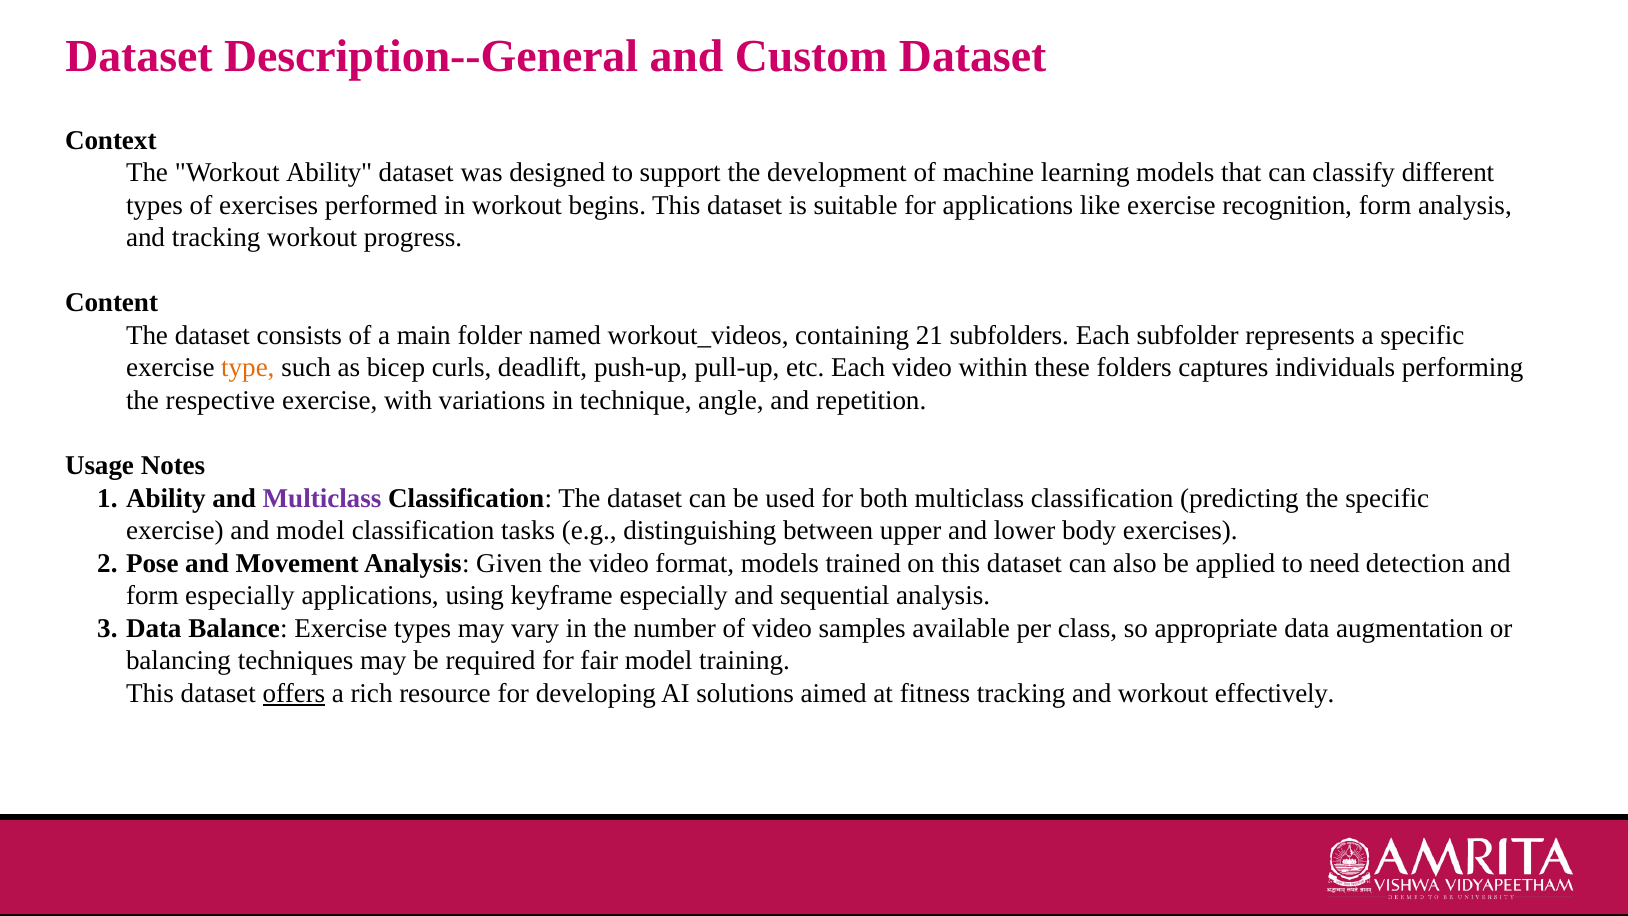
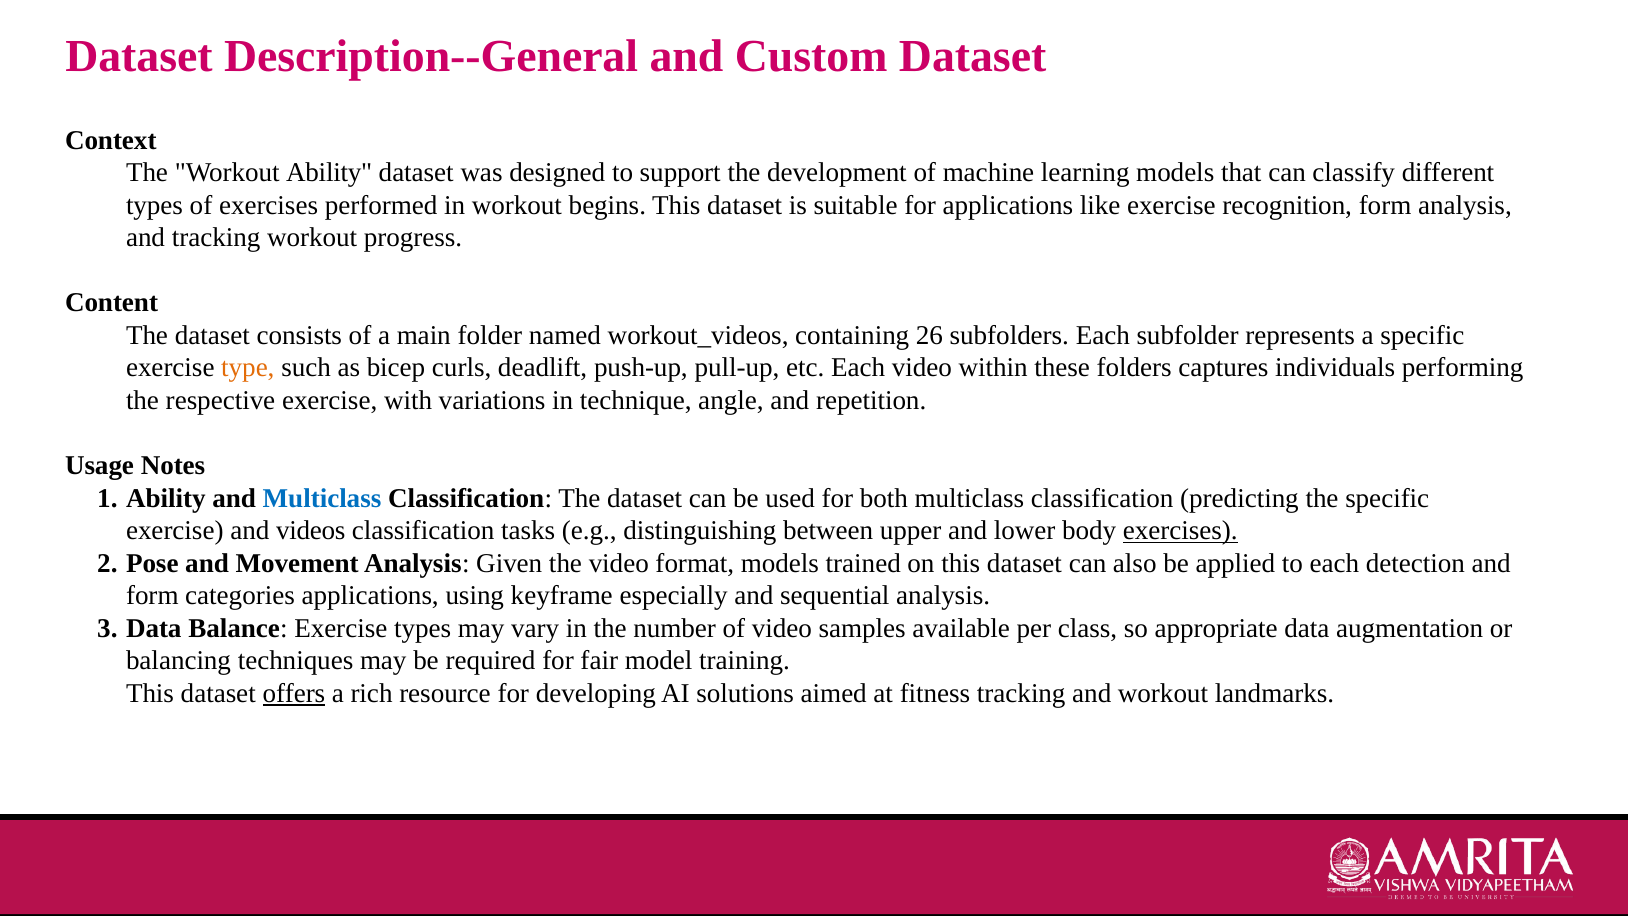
21: 21 -> 26 (929, 335)
Multiclass colour: purple -> blue (322, 498)
and model: model -> videos (311, 531)
exercises underline: none -> present (1180, 531)
to need: need -> each (1334, 563)
form especially: especially -> categories (240, 596)
effectively: effectively -> landmarks (1274, 693)
